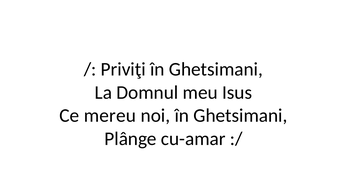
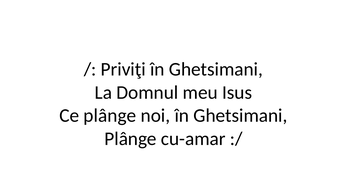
Ce mereu: mereu -> plânge (110, 116)
